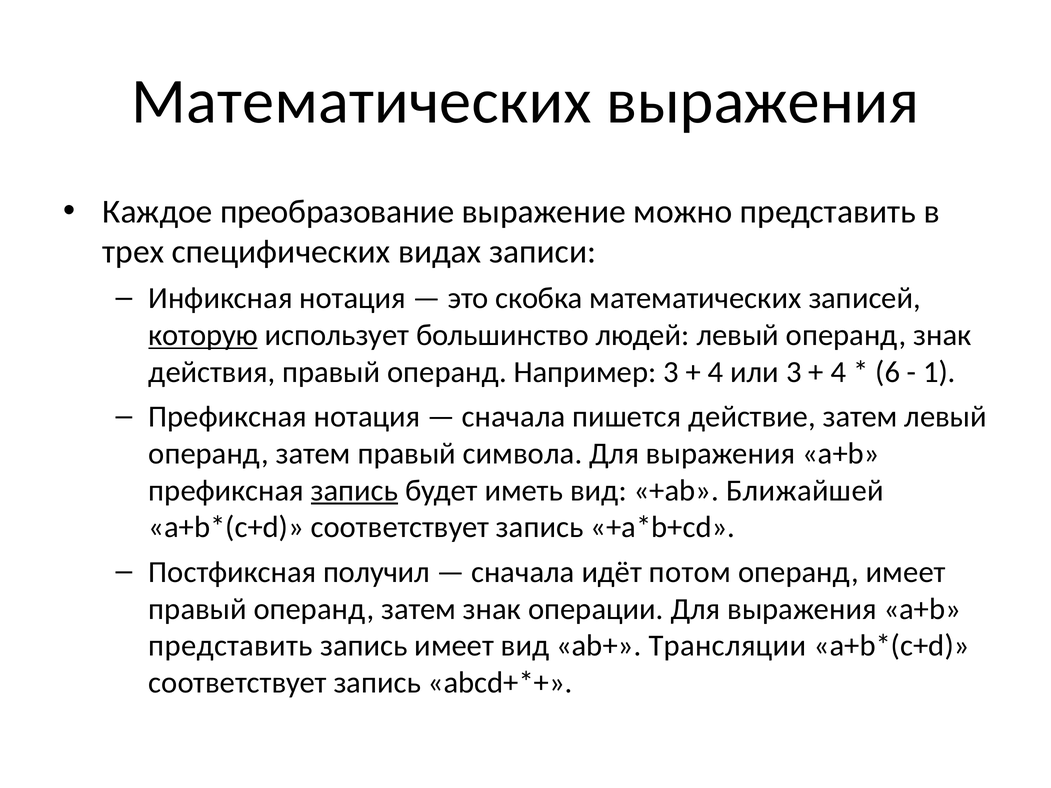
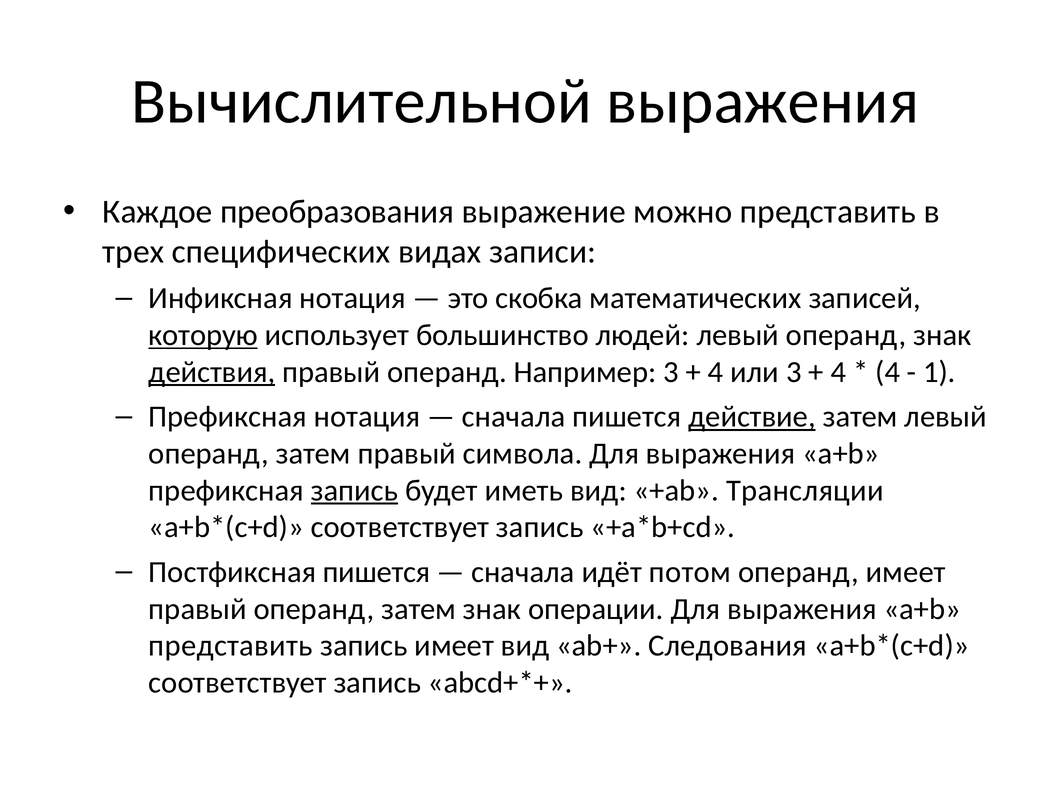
Математических: Математических -> Вычислительной (361, 102)
преобразование: преобразование -> преобразования (337, 212)
действия underline: none -> present (212, 372)
6: 6 -> 4 (888, 372)
действие underline: none -> present (752, 417)
Ближайшей: Ближайшей -> Тpансляции (805, 491)
Постфиксная получил: получил -> пишется (377, 572)
Тpансляции: Тpансляции -> Следования (727, 646)
